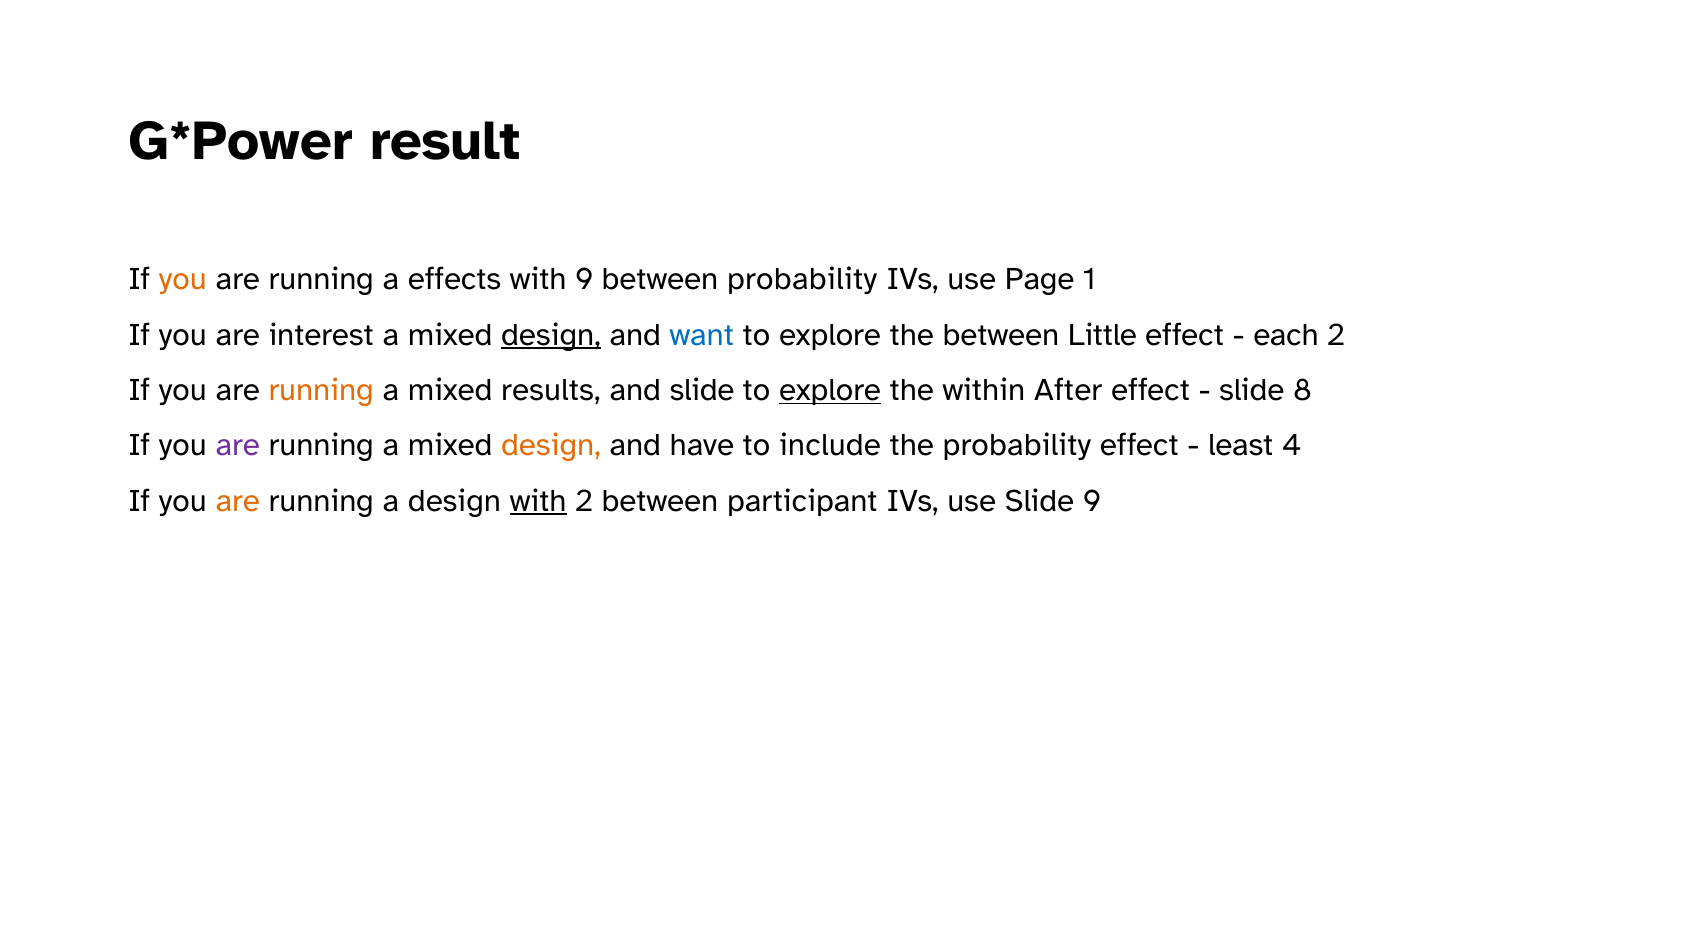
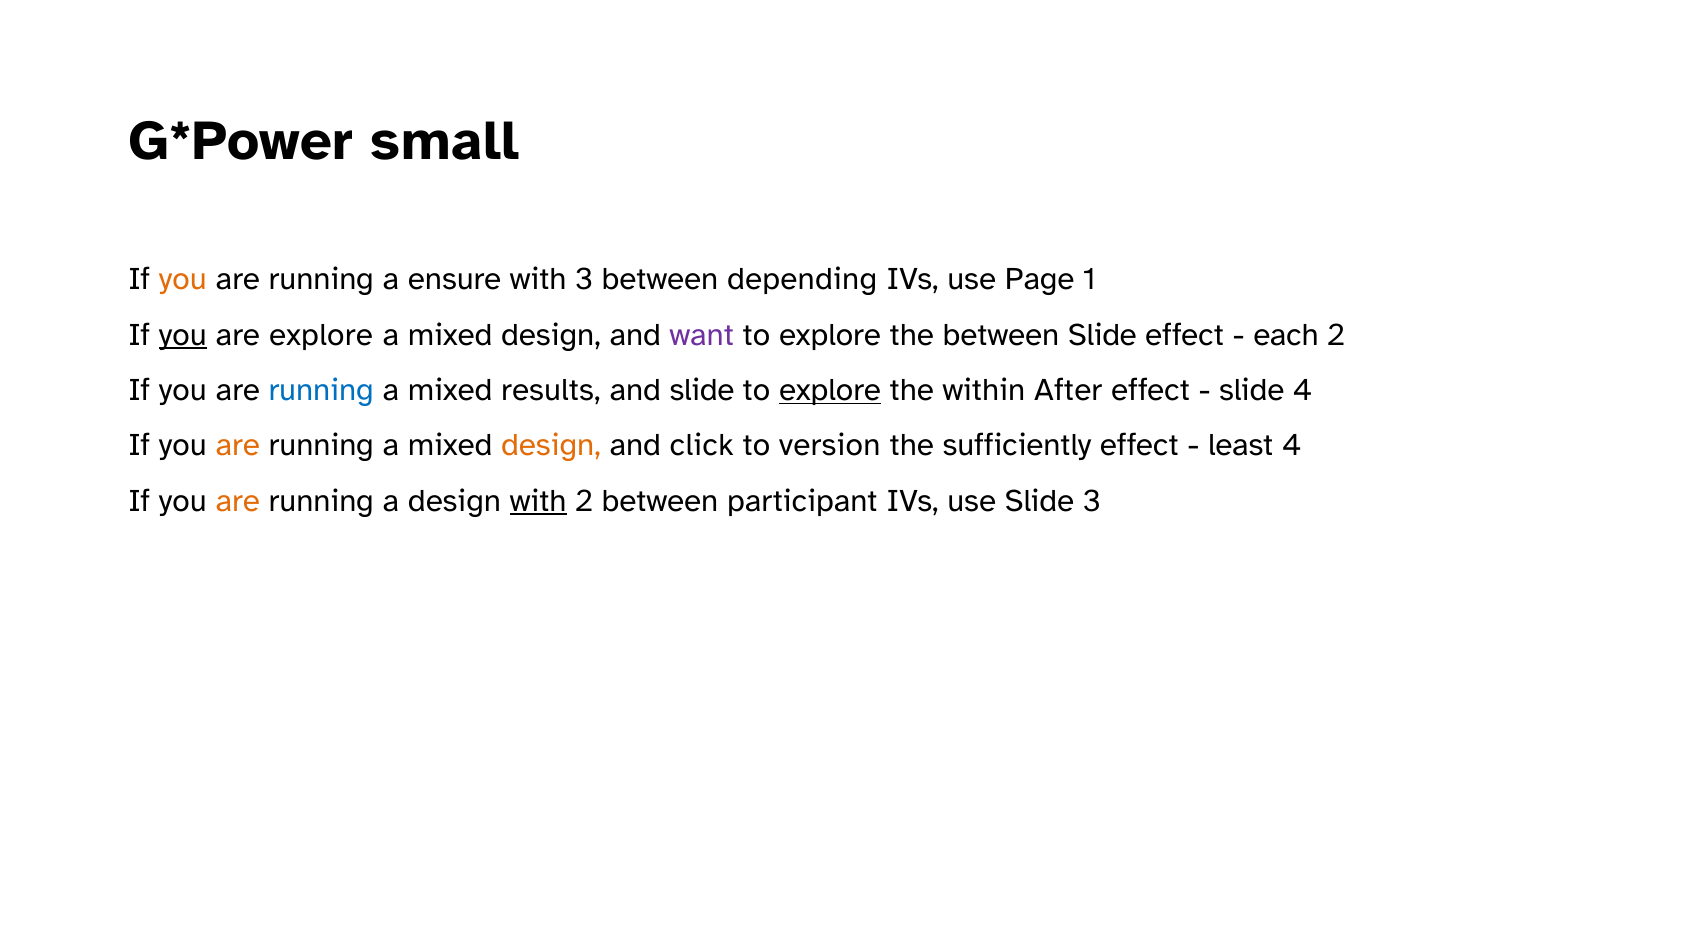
result: result -> small (445, 141)
effects: effects -> ensure (455, 279)
with 9: 9 -> 3 (584, 279)
between probability: probability -> depending (802, 279)
you underline: none -> present (183, 334)
are interest: interest -> explore (321, 334)
design underline: present -> none (551, 334)
want colour: blue -> purple (702, 334)
between Little: Little -> Slide (1102, 334)
running colour: orange -> blue (321, 390)
slide 8: 8 -> 4 (1303, 390)
are colour: purple -> orange (238, 445)
have: have -> click (702, 445)
include: include -> version (830, 445)
the probability: probability -> sufficiently (1017, 445)
Slide 9: 9 -> 3 (1092, 500)
